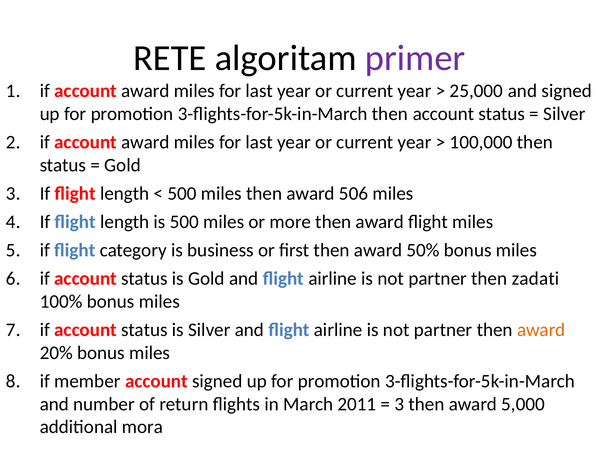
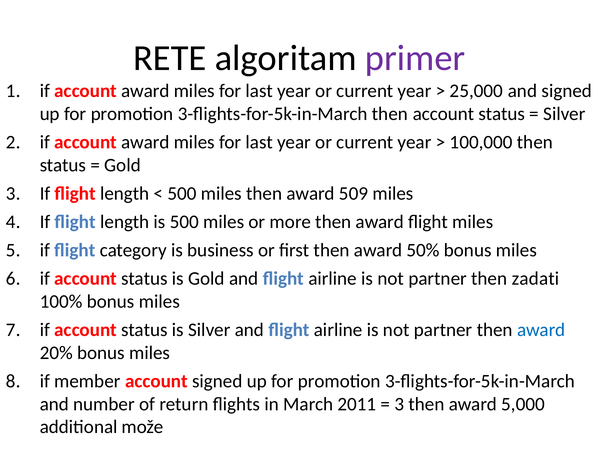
506: 506 -> 509 (354, 193)
award colour: orange -> blue (541, 329)
mora: mora -> može (143, 426)
